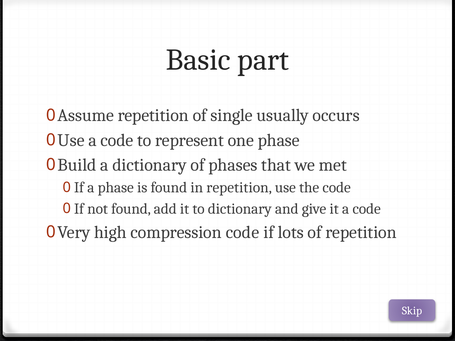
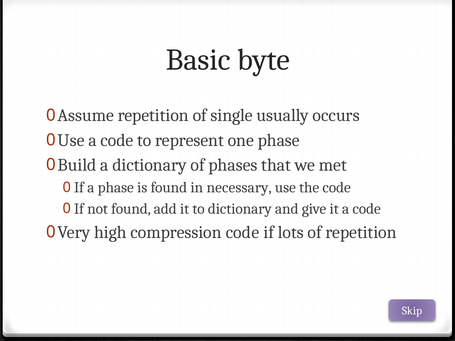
part: part -> byte (263, 60)
in repetition: repetition -> necessary (239, 188)
